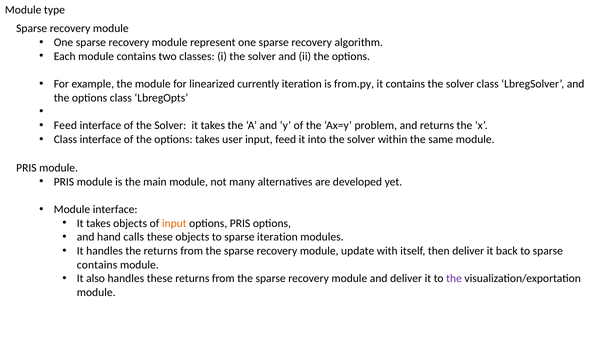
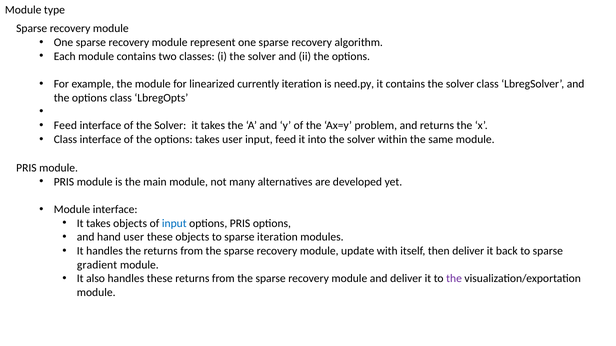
from.py: from.py -> need.py (354, 84)
input colour: orange -> blue (174, 224)
hand calls: calls -> user (134, 237)
contains: contains -> gradient (97, 265)
